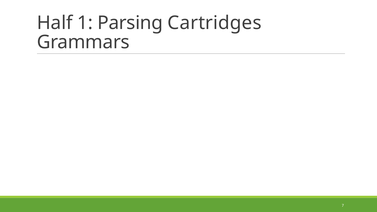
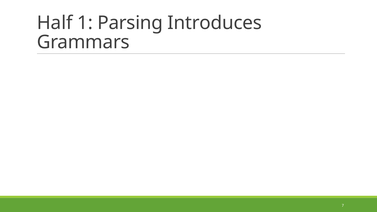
Cartridges: Cartridges -> Introduces (215, 23)
